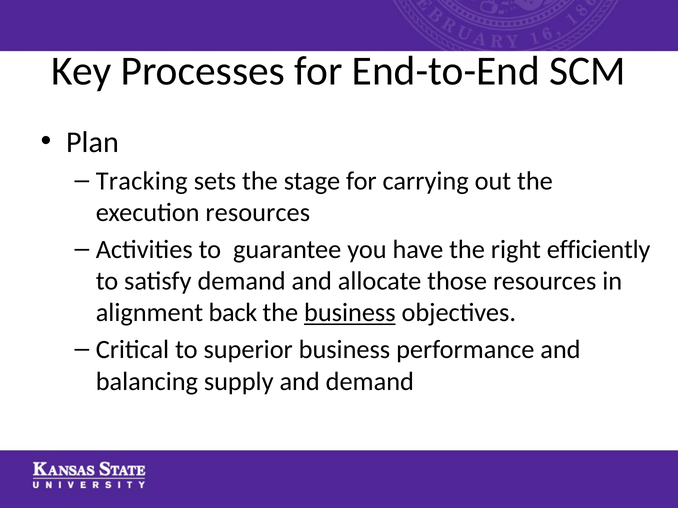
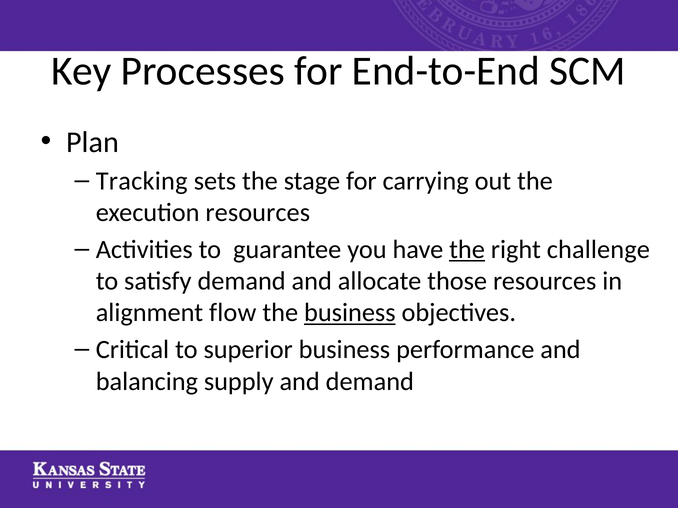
the underline: none -> present (467, 250)
efficiently: efficiently -> challenge (598, 250)
back: back -> flow (233, 313)
